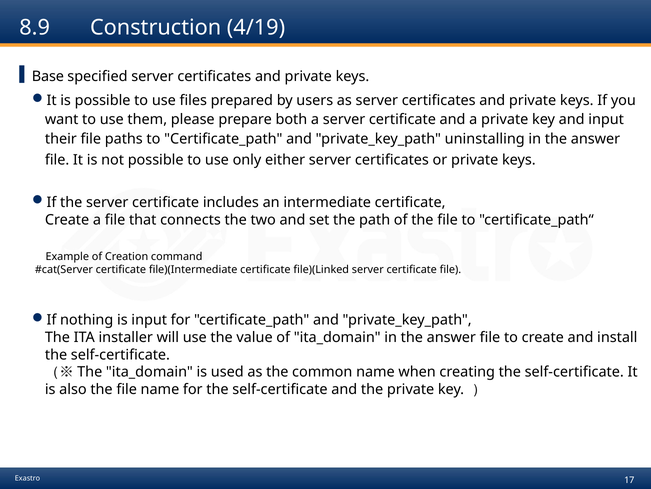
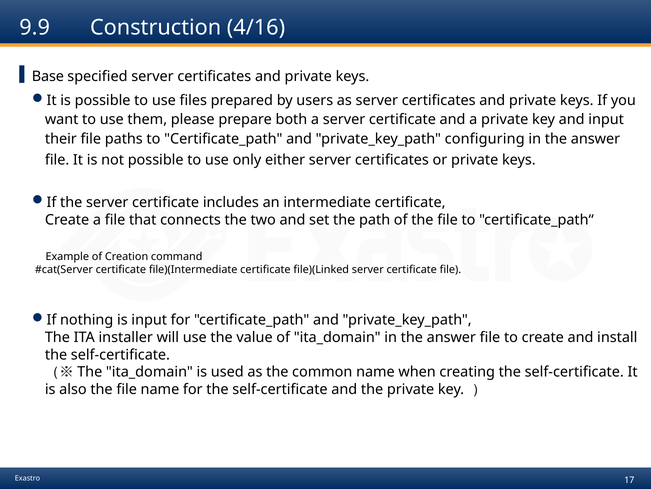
8.9: 8.9 -> 9.9 (35, 28)
4/19: 4/19 -> 4/16 (256, 28)
uninstalling: uninstalling -> configuring (485, 139)
